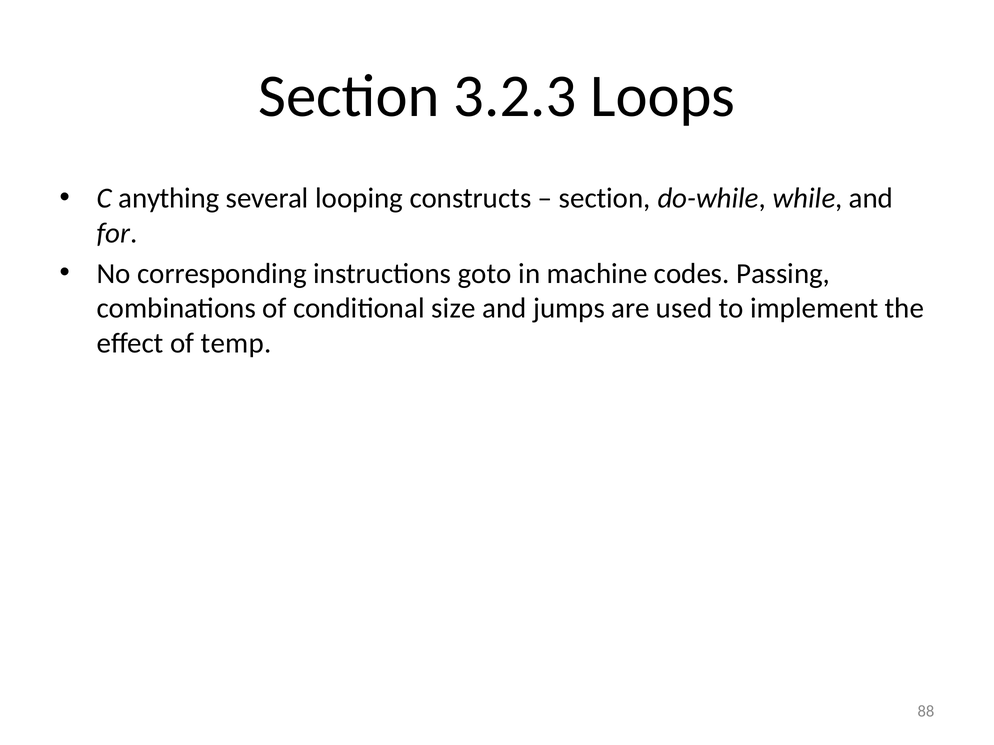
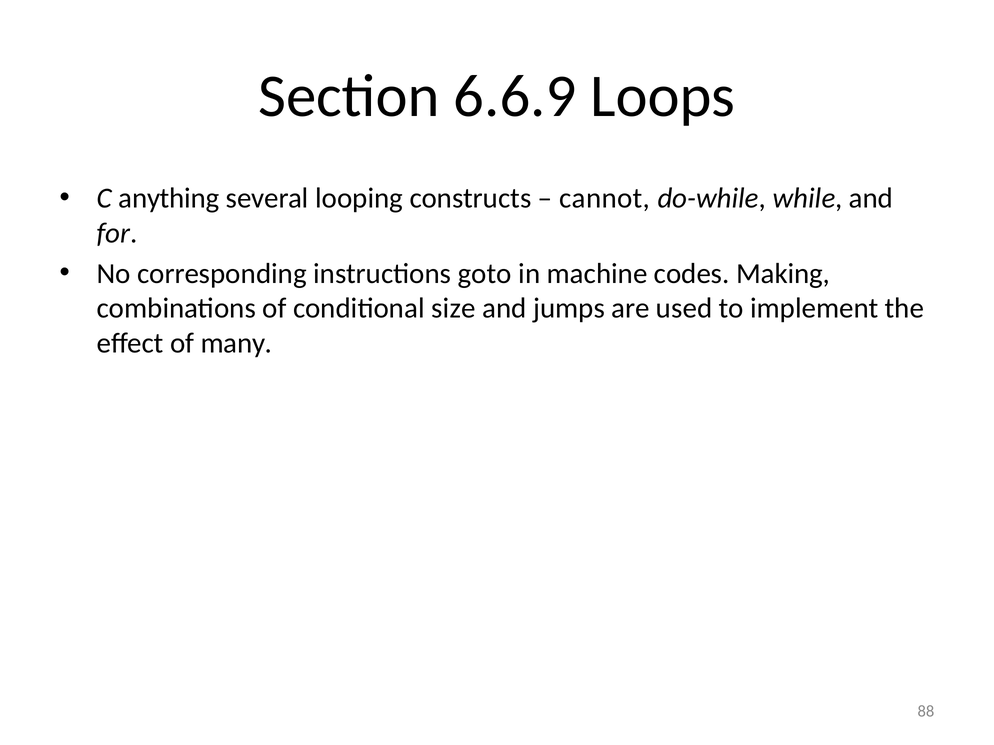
3.2.3: 3.2.3 -> 6.6.9 (515, 96)
section: section -> cannot (605, 198)
Passing: Passing -> Making (783, 274)
temp: temp -> many (236, 343)
